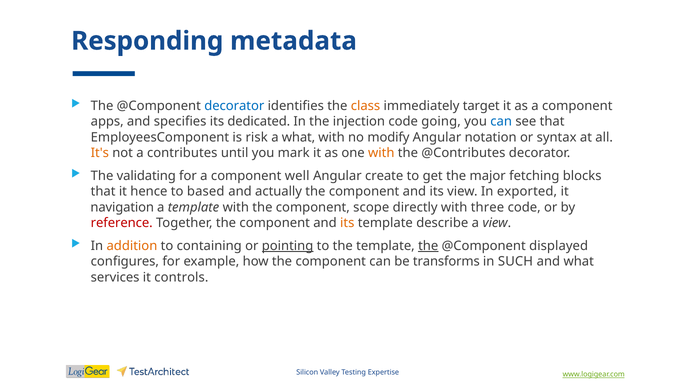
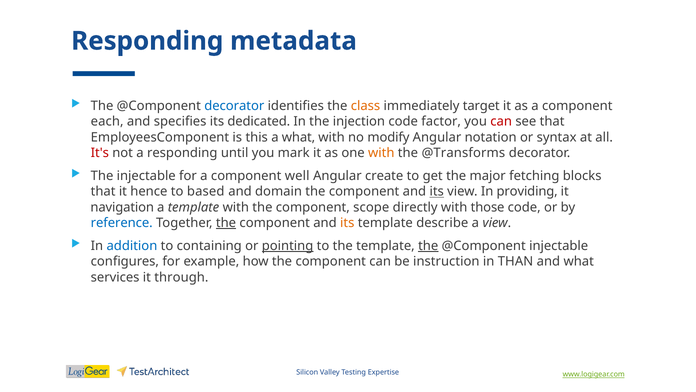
apps: apps -> each (107, 121)
going: going -> factor (441, 121)
can colour: blue -> red (501, 121)
risk: risk -> this (257, 137)
It's colour: orange -> red (100, 153)
a contributes: contributes -> responding (182, 153)
@Contributes: @Contributes -> @Transforms (463, 153)
The validating: validating -> injectable (146, 176)
actually: actually -> domain (279, 191)
its underline: none -> present (437, 191)
exported: exported -> providing (527, 191)
three: three -> those (488, 207)
reference colour: red -> blue (122, 223)
the underline: none -> present (226, 223)
addition colour: orange -> blue (132, 246)
@Component displayed: displayed -> injectable (559, 246)
transforms: transforms -> instruction (446, 261)
SUCH: SUCH -> THAN (515, 261)
controls: controls -> through (181, 277)
